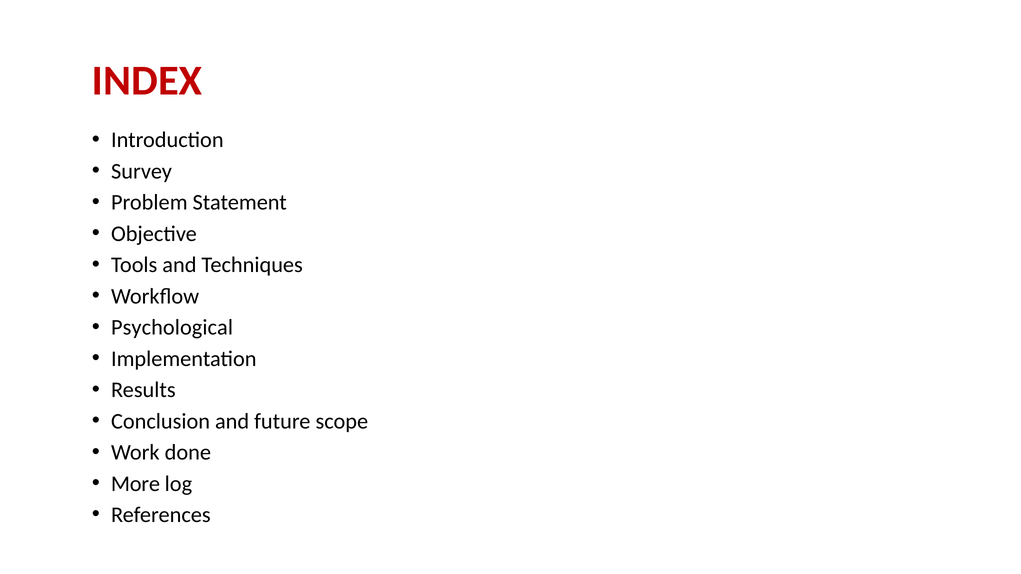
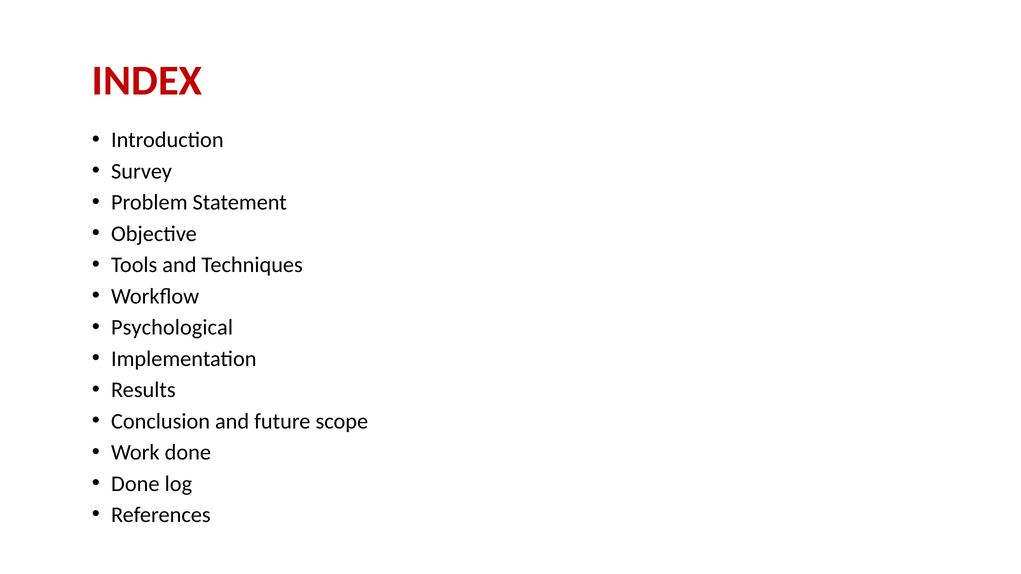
More: More -> Done (135, 484)
